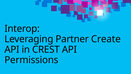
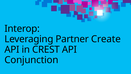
Permissions: Permissions -> Conjunction (31, 60)
